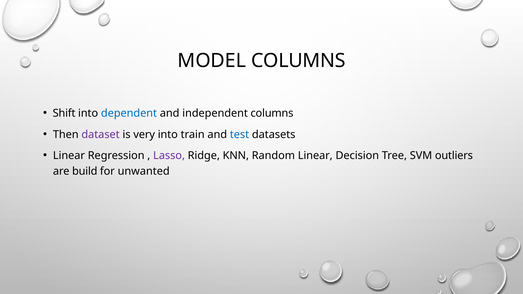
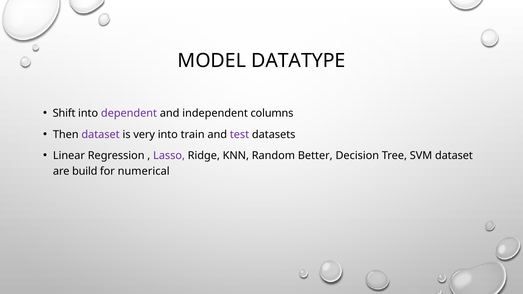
MODEL COLUMNS: COLUMNS -> DATATYPE (298, 61)
dependent colour: blue -> purple (129, 113)
test colour: blue -> purple (240, 135)
Random Linear: Linear -> Better (315, 156)
SVM outliers: outliers -> dataset (454, 156)
unwanted: unwanted -> numerical (144, 171)
